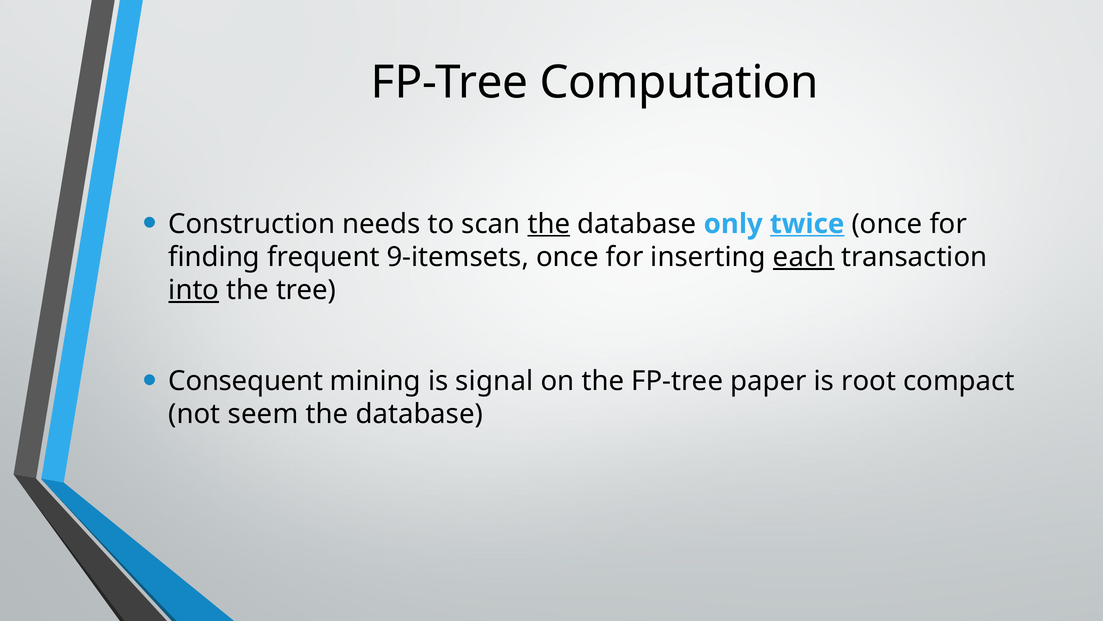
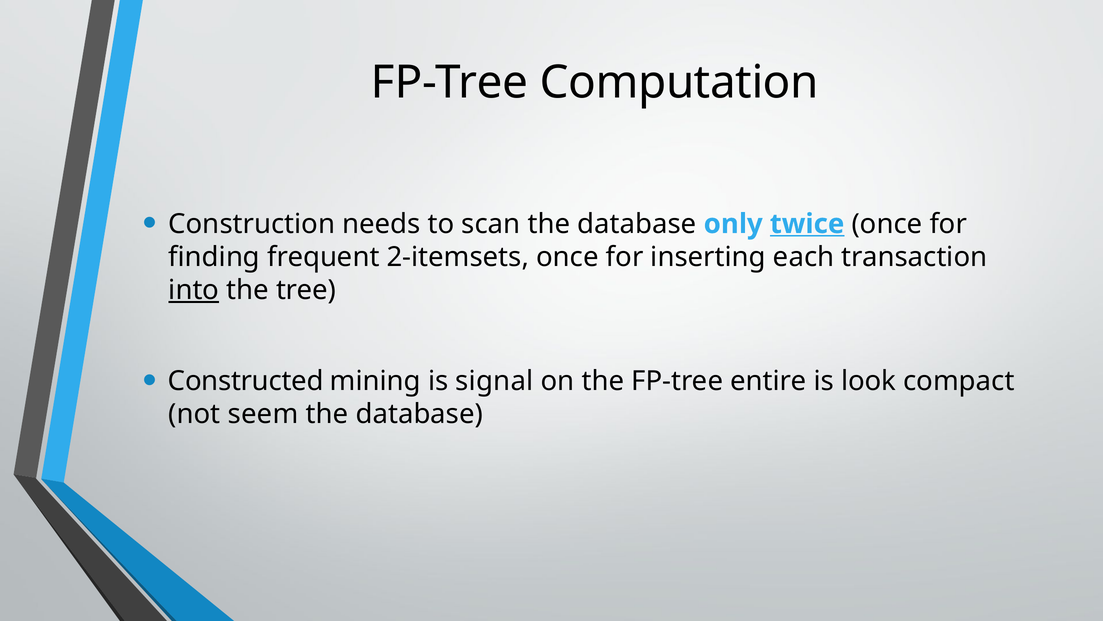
the underline: present -> none (549, 224)
9-itemsets: 9-itemsets -> 2-itemsets (458, 257)
each underline: present -> none (804, 257)
Consequent: Consequent -> Constructed (246, 381)
paper: paper -> entire (768, 381)
root: root -> look (869, 381)
